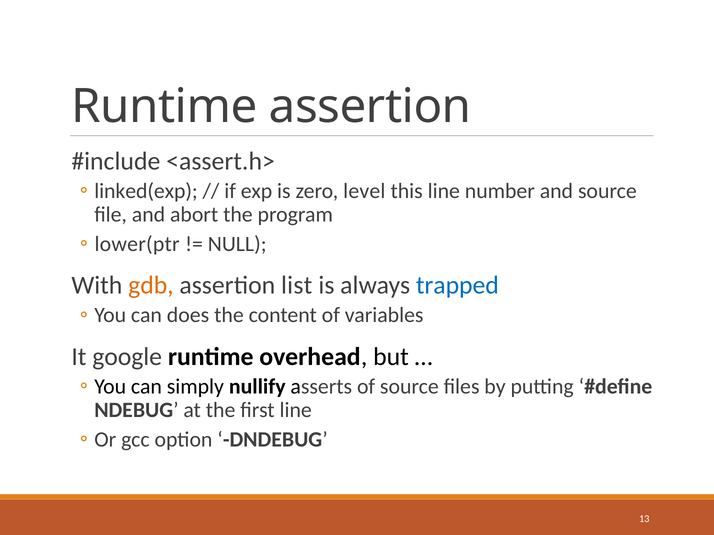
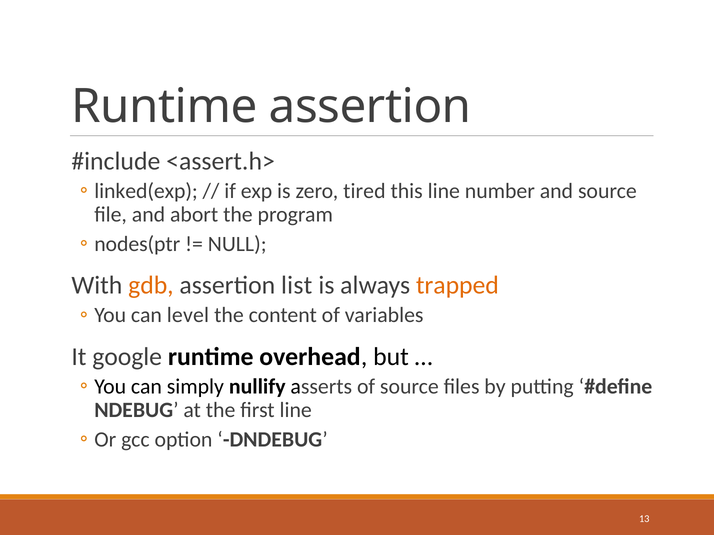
level: level -> tired (364, 191)
lower(ptr: lower(ptr -> nodes(ptr (137, 244)
trapped colour: blue -> orange (457, 286)
does: does -> level (188, 315)
